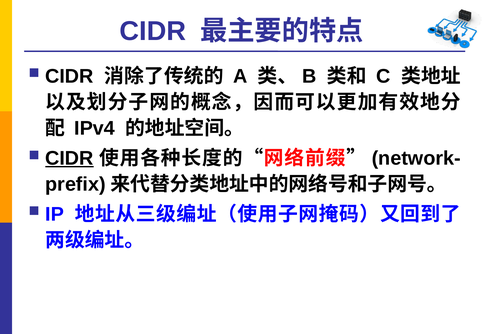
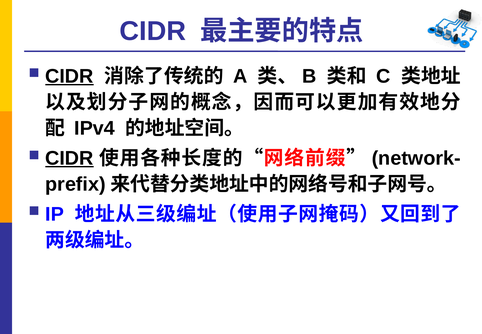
CIDR underline: none -> present (69, 76)
